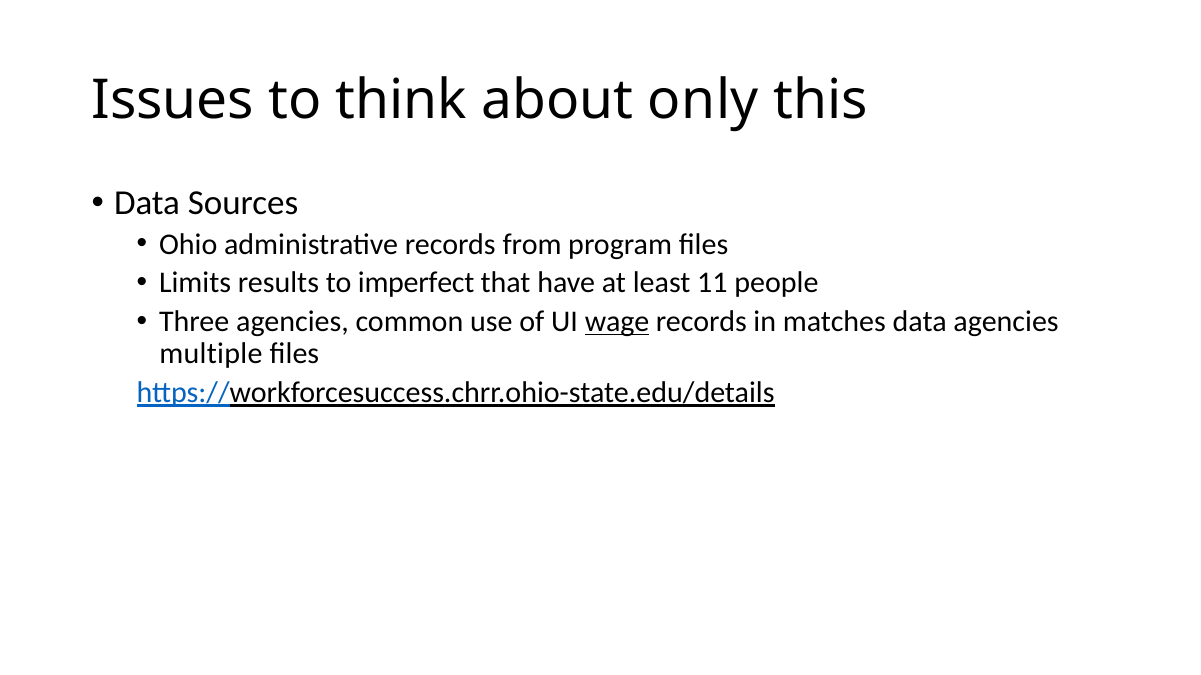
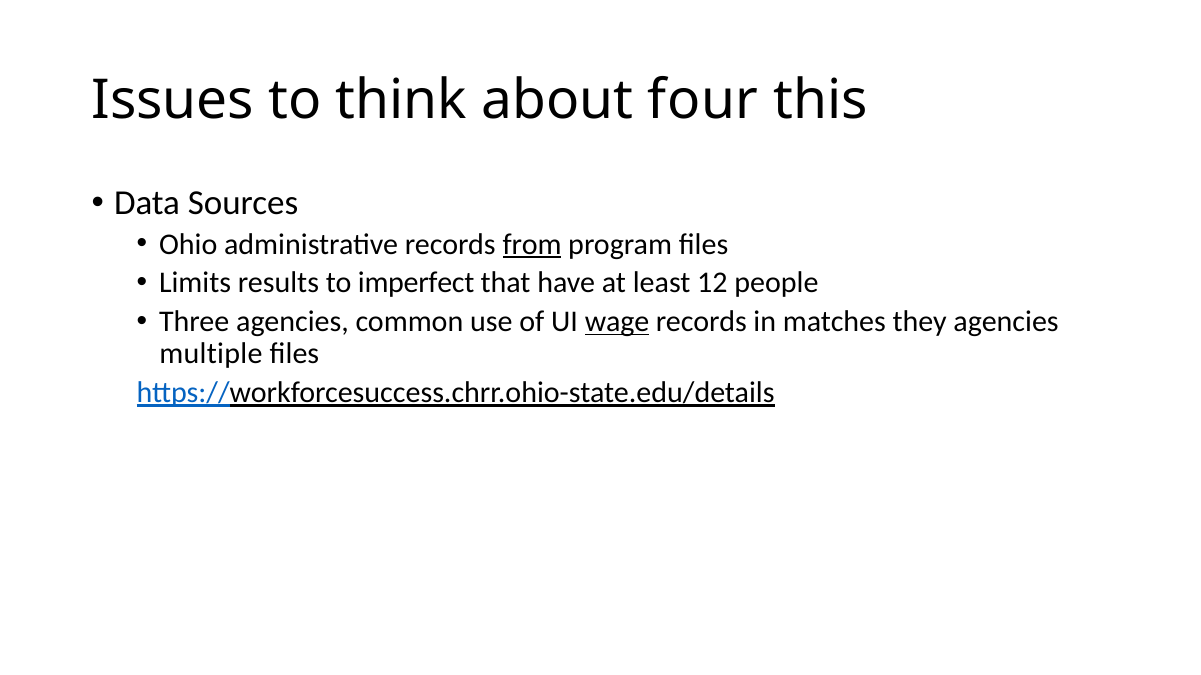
only: only -> four (703, 101)
from underline: none -> present (532, 244)
11: 11 -> 12 (712, 283)
matches data: data -> they (920, 322)
